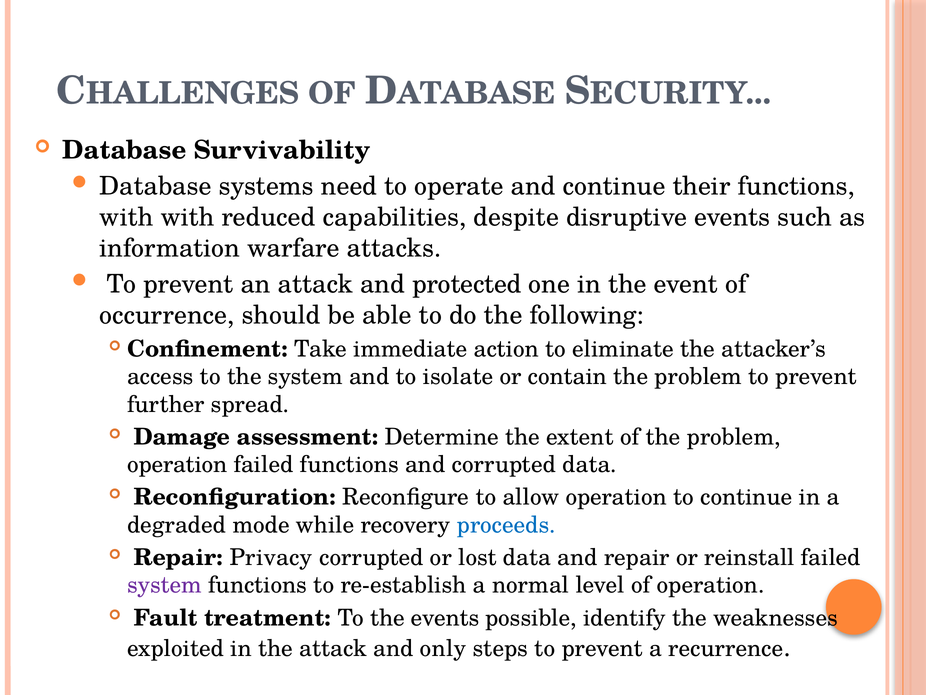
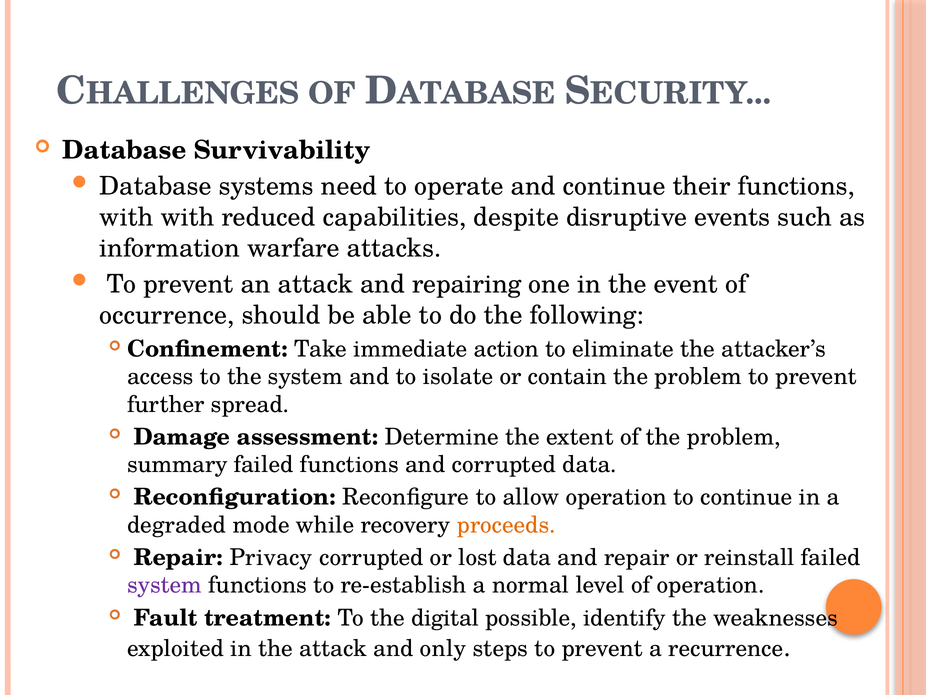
protected: protected -> repairing (467, 284)
operation: operation -> summary (177, 464)
proceeds colour: blue -> orange (506, 525)
the events: events -> digital (445, 618)
